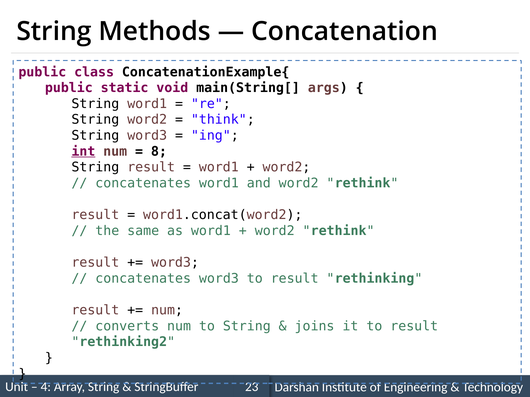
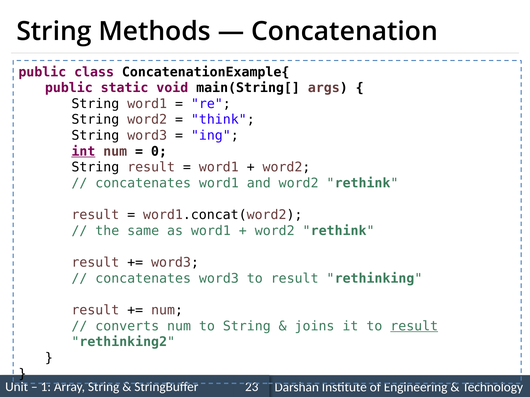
8: 8 -> 0 (159, 152)
result underline: none -> present (414, 326)
4: 4 -> 1 (46, 387)
